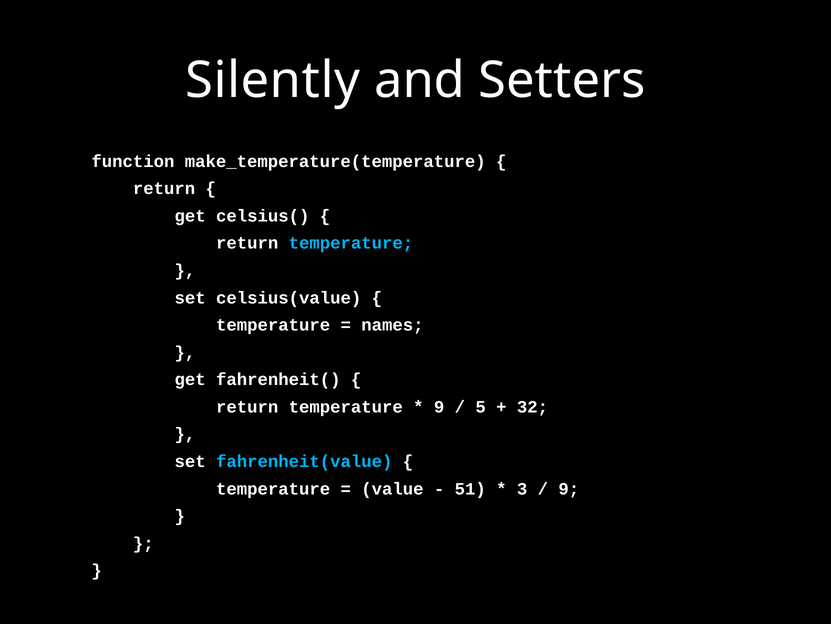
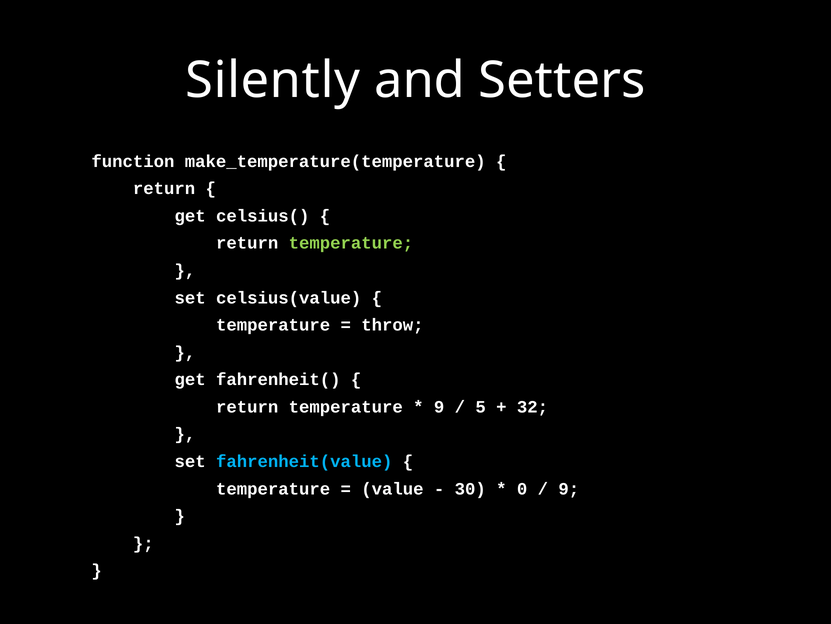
temperature colour: light blue -> light green (351, 243)
names: names -> throw (392, 325)
51: 51 -> 30 (470, 488)
3: 3 -> 0 (522, 488)
